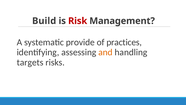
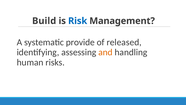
Risk colour: red -> blue (78, 21)
practices: practices -> released (124, 42)
targets: targets -> human (30, 62)
